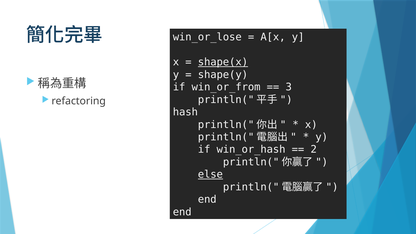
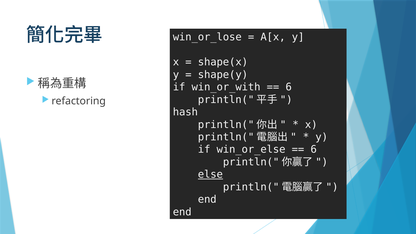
shape(x underline: present -> none (223, 62)
win_or_from: win_or_from -> win_or_with (226, 87)
3: 3 -> 6 (289, 87)
win_or_hash: win_or_hash -> win_or_else (251, 150)
2: 2 -> 6 (314, 150)
